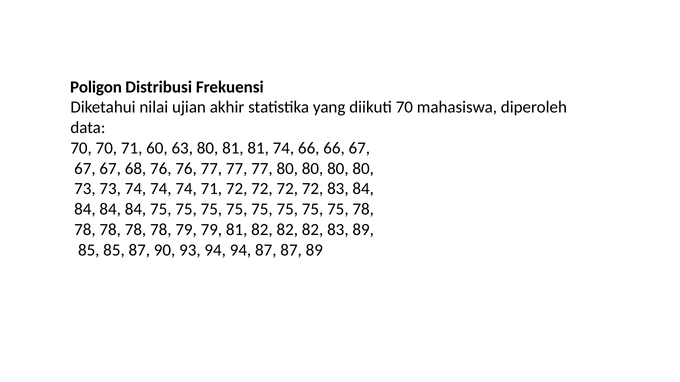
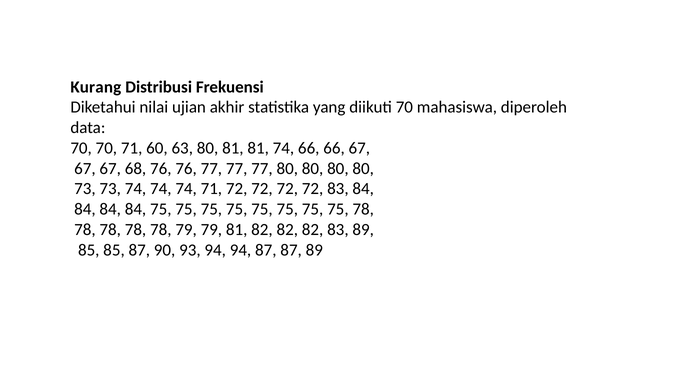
Poligon: Poligon -> Kurang (96, 87)
